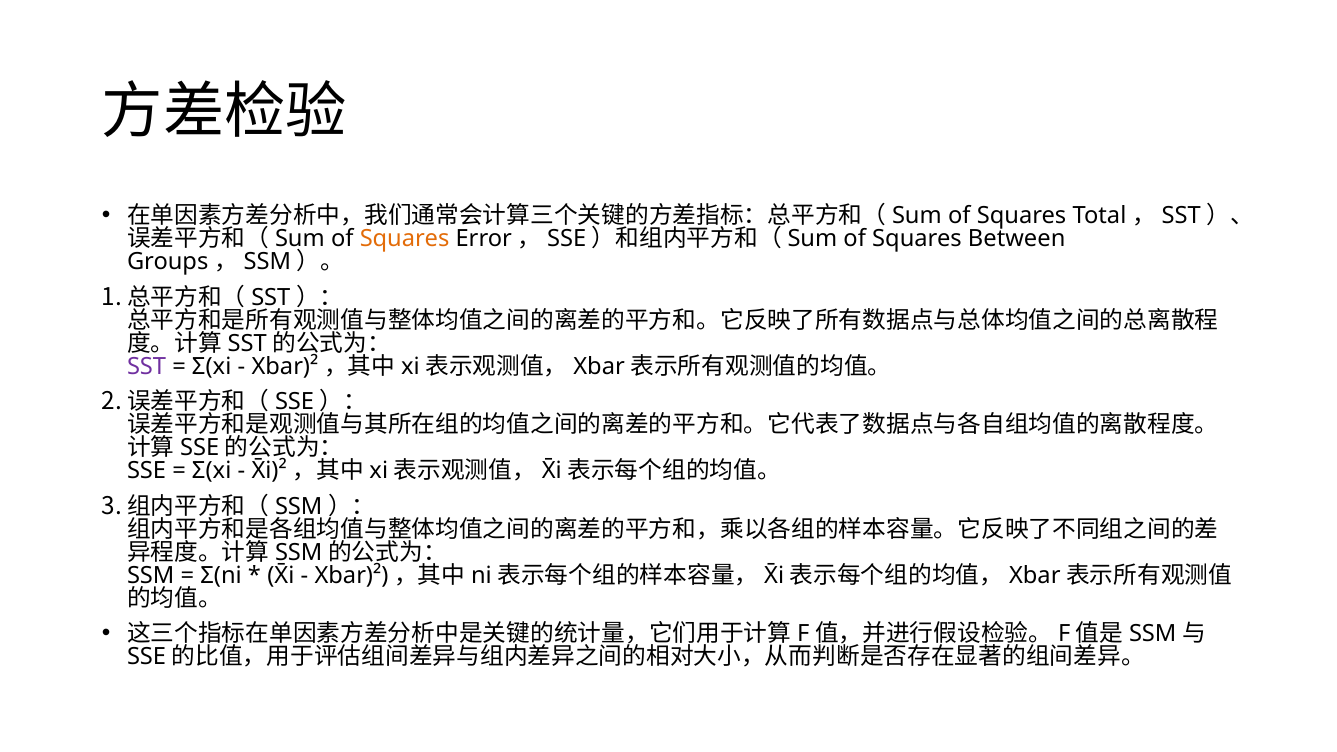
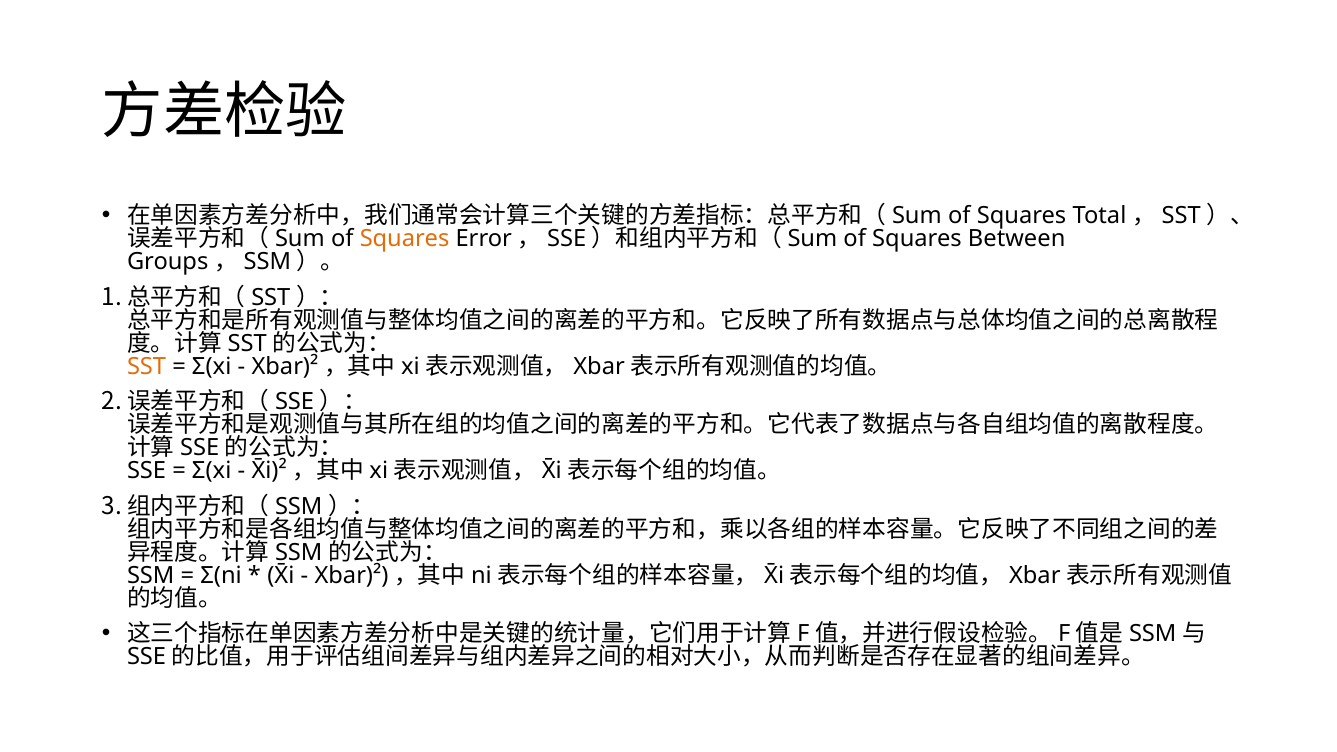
SST colour: purple -> orange (147, 366)
